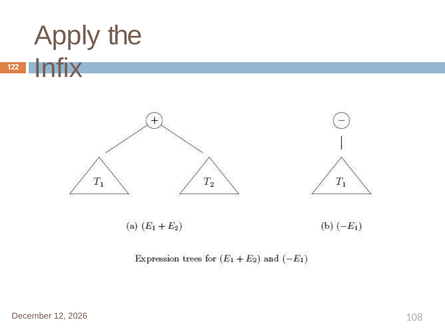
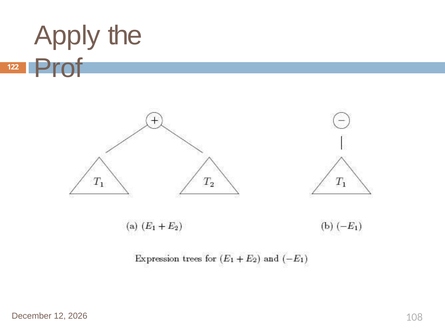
Infix: Infix -> Prof (58, 68)
